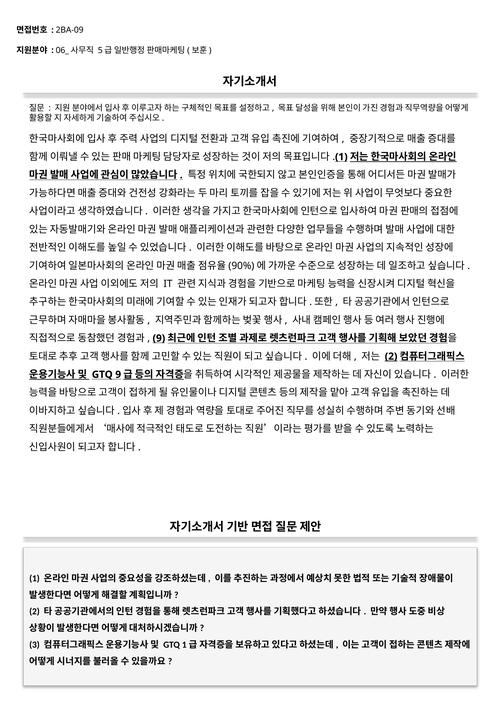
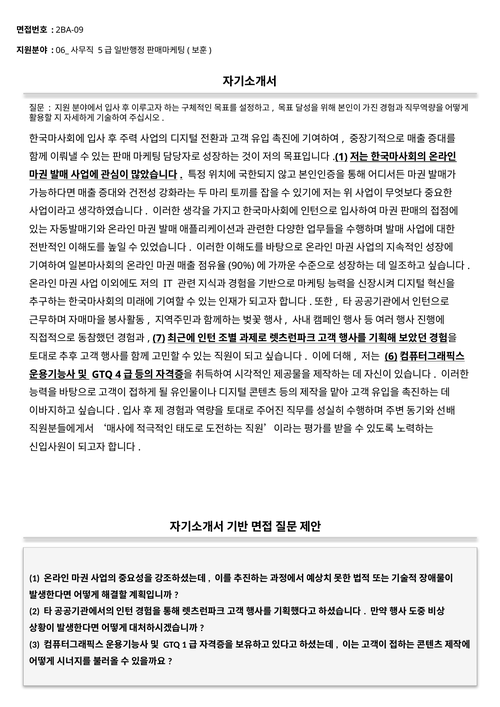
9: 9 -> 7 (159, 338)
2: 2 -> 6 (391, 356)
GTQ 9: 9 -> 4 (118, 375)
